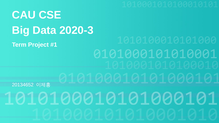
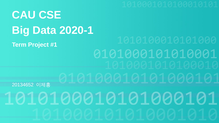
2020-3: 2020-3 -> 2020-1 (76, 30)
